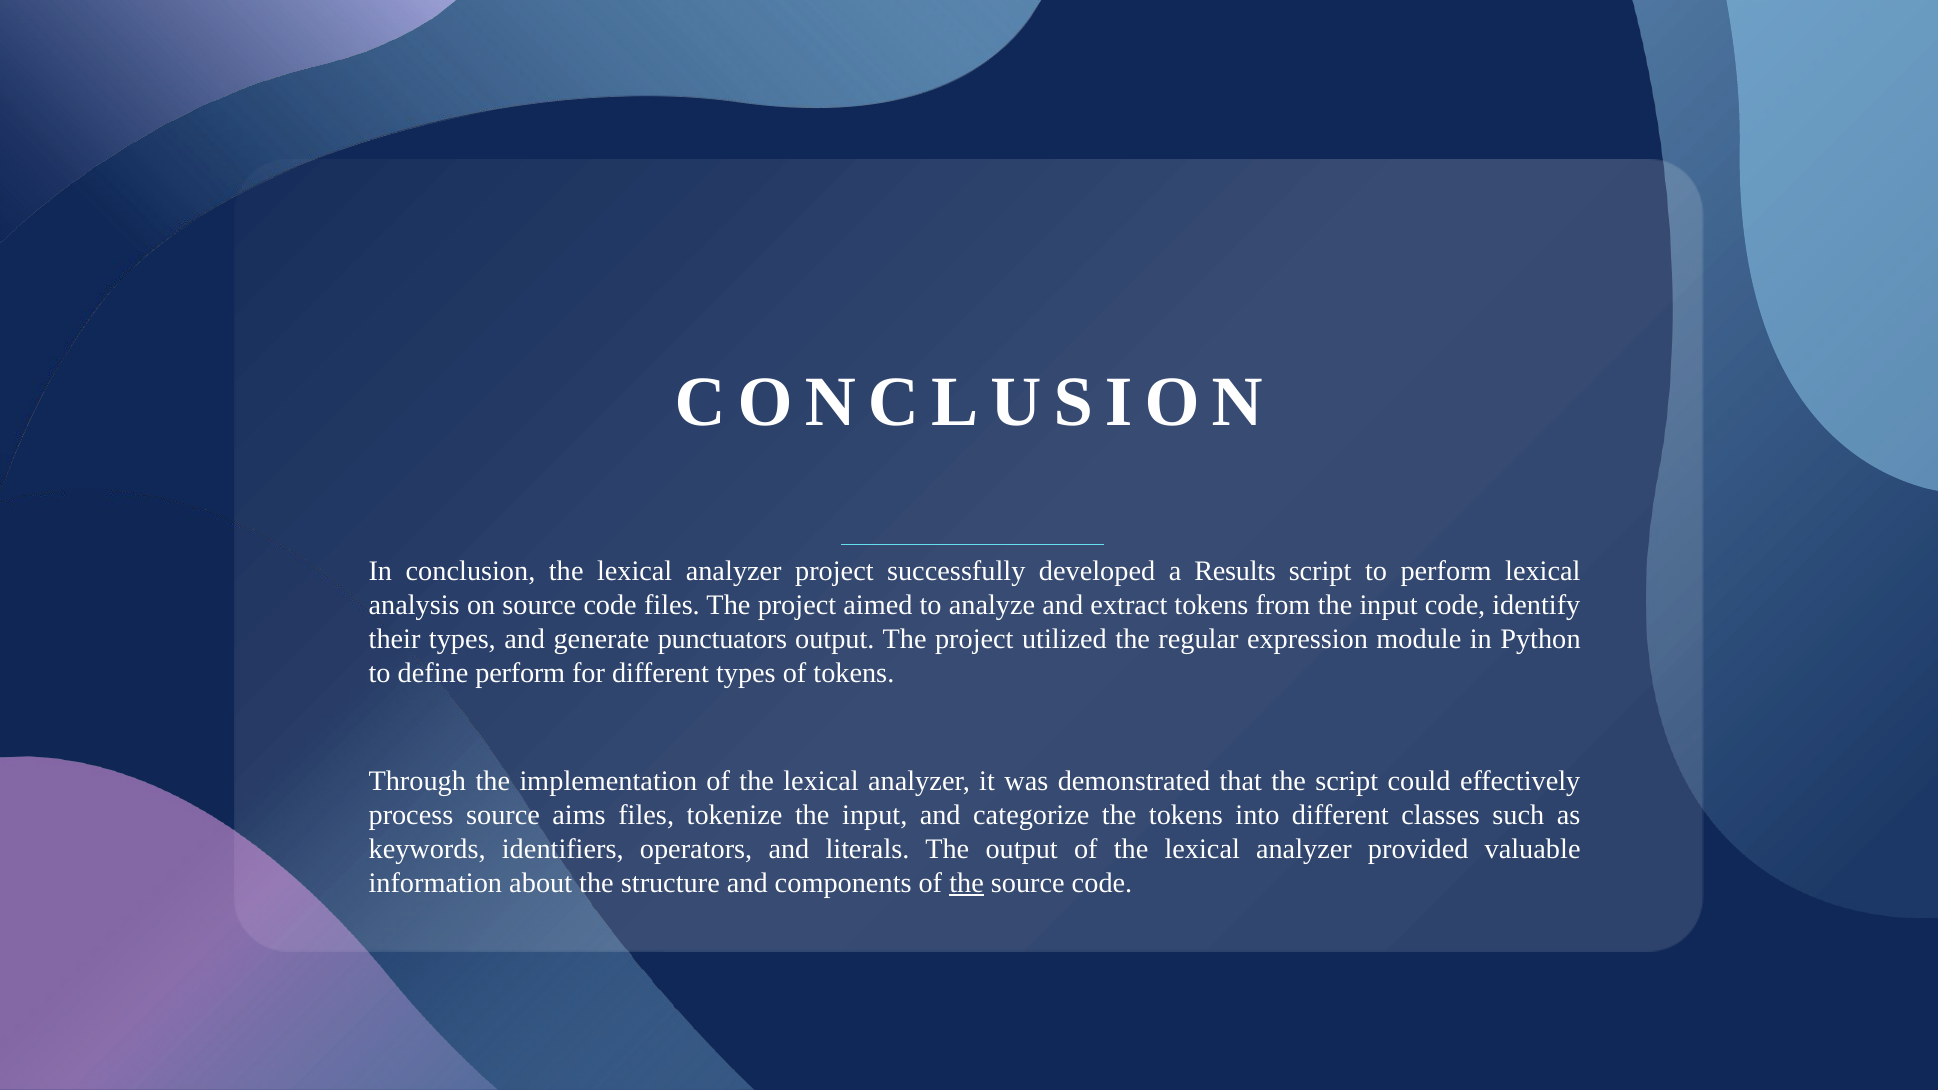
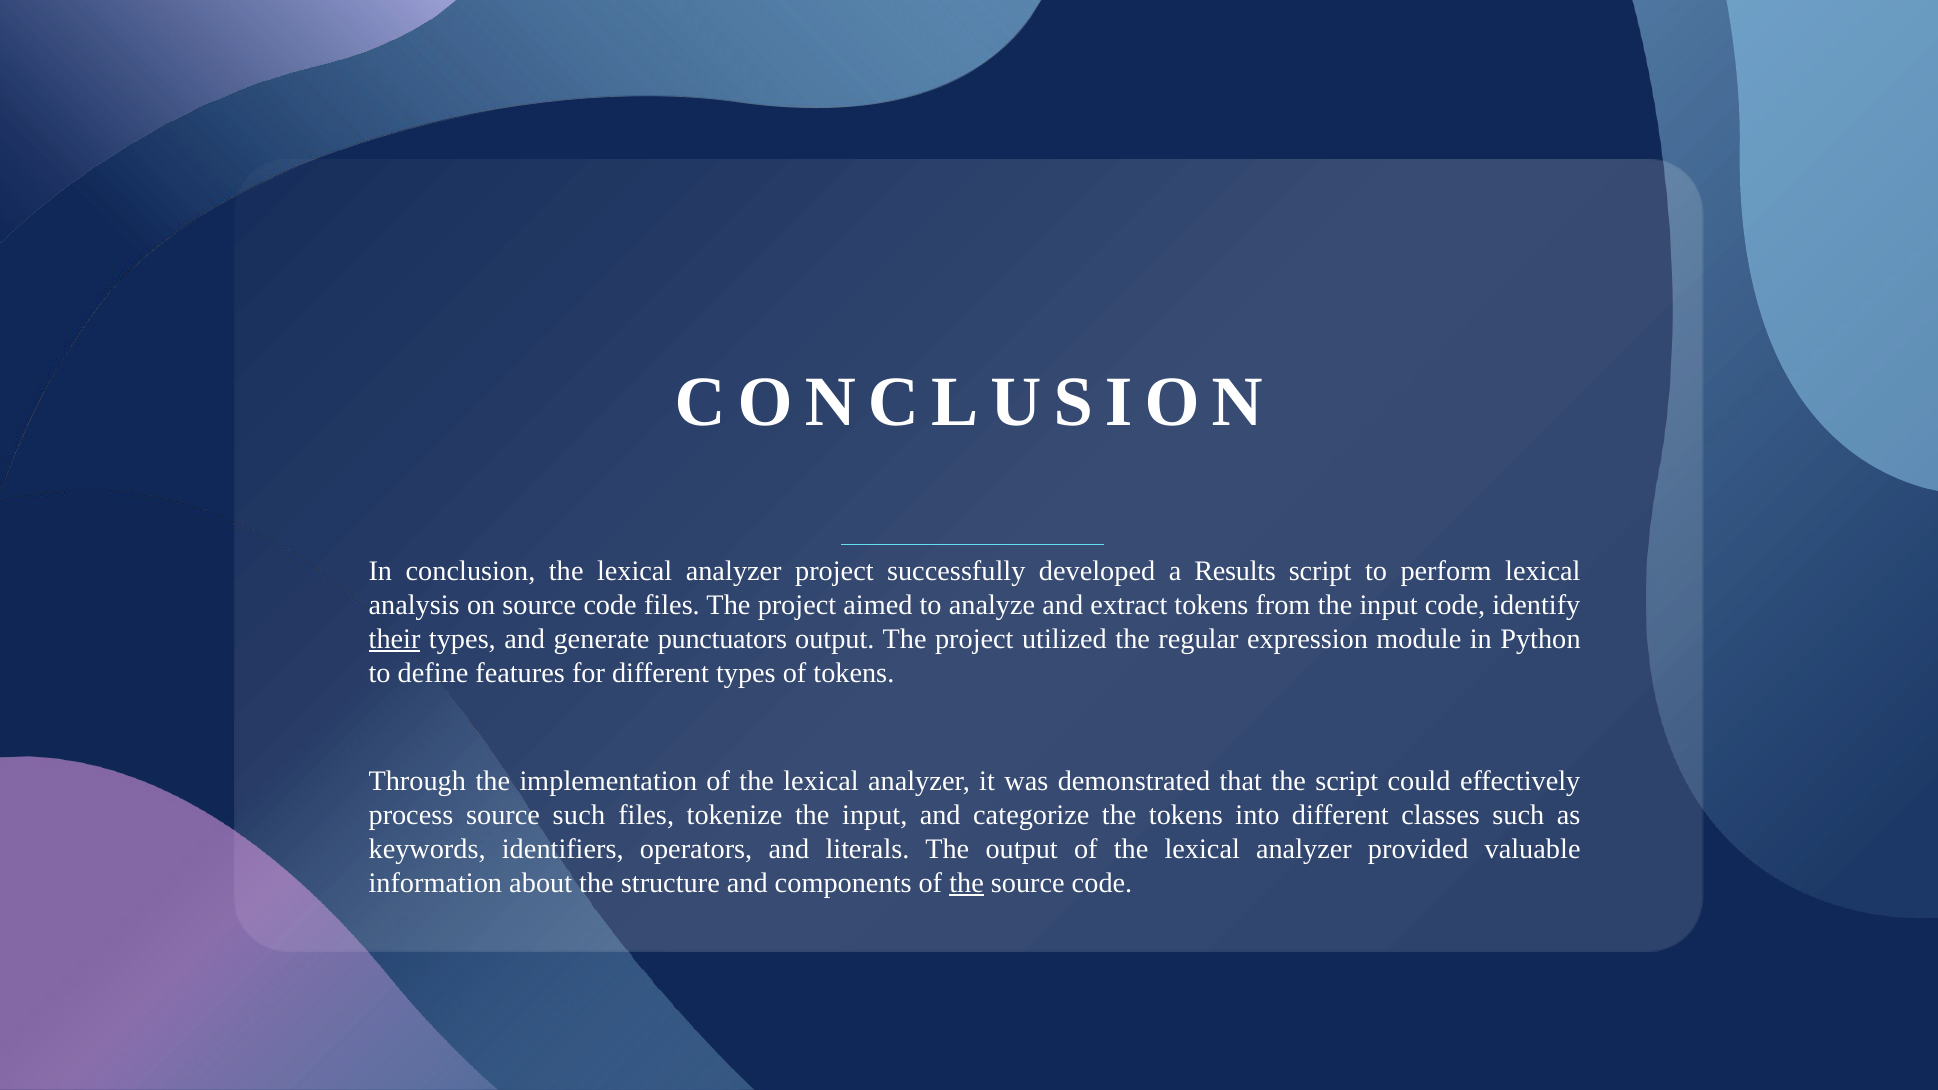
their underline: none -> present (395, 639)
define perform: perform -> features (520, 673)
source aims: aims -> such (579, 815)
